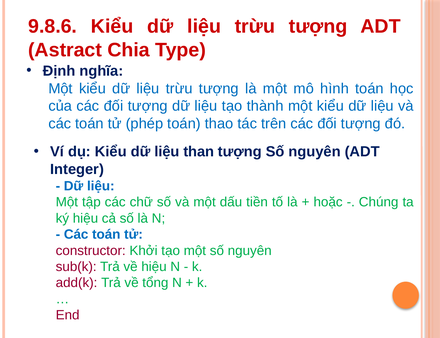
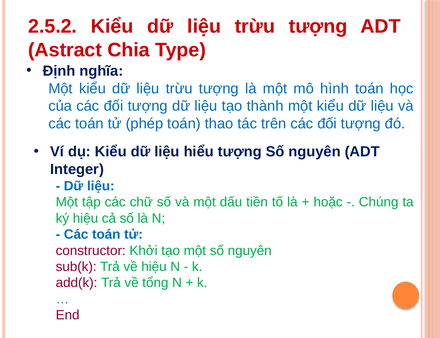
9.8.6: 9.8.6 -> 2.5.2 (53, 27)
than: than -> hiểu (199, 152)
